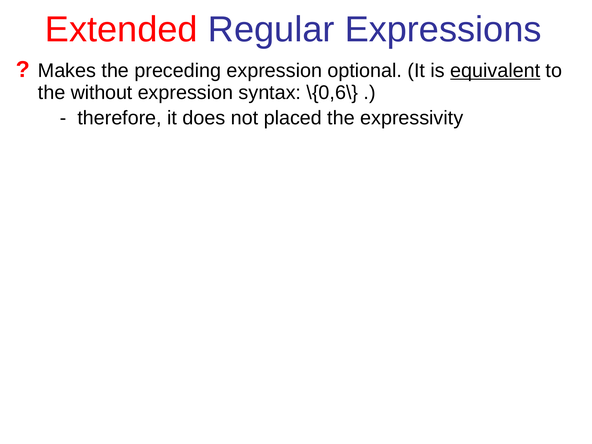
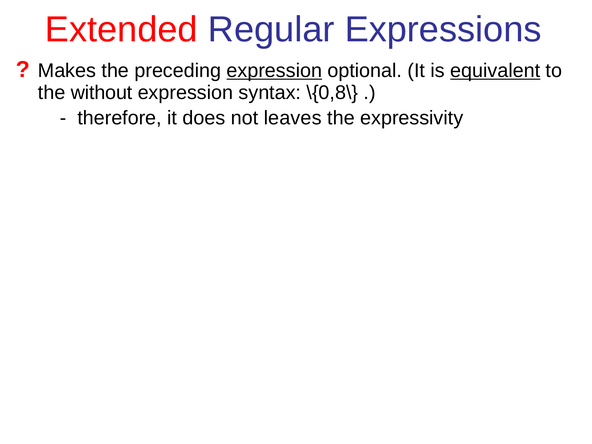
expression underline: none -> present (274, 71)
\{0,6\: \{0,6\ -> \{0,8\ (332, 93)
placed: placed -> leaves (293, 118)
